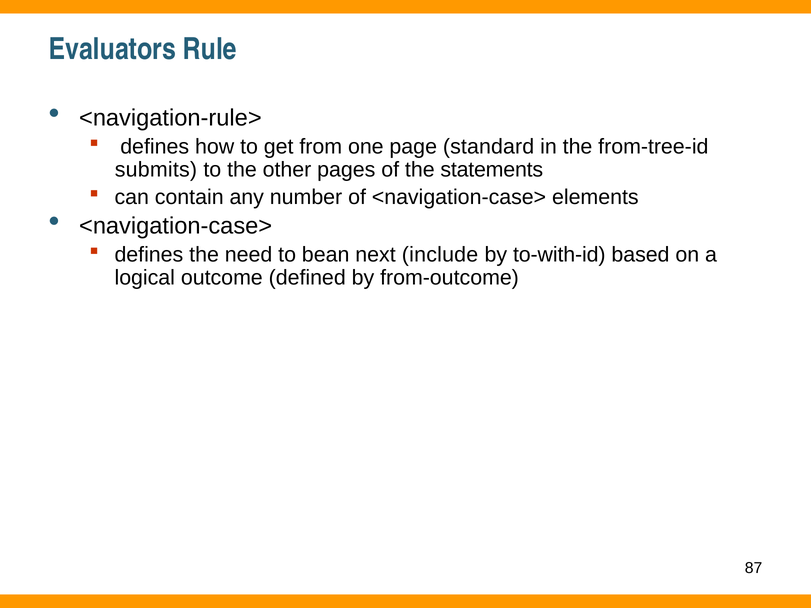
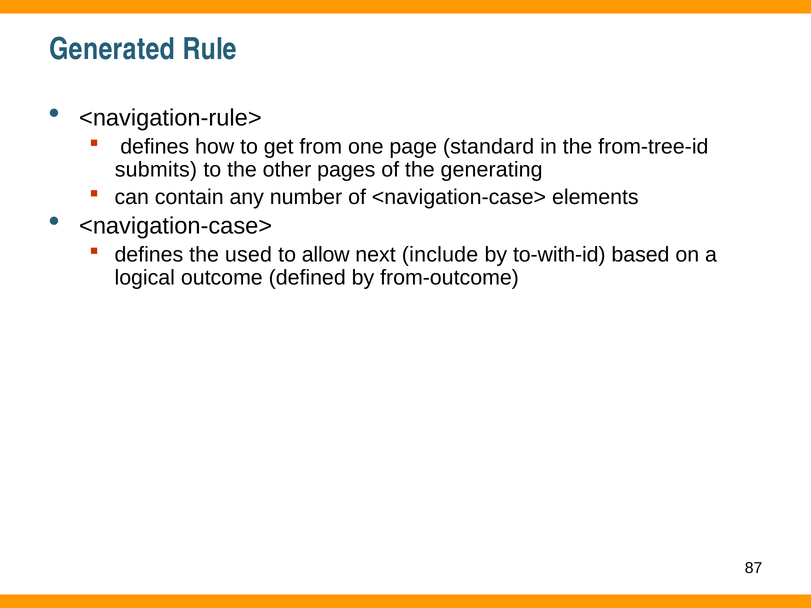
Evaluators: Evaluators -> Generated (112, 49)
statements: statements -> generating (492, 170)
need: need -> used (248, 255)
bean: bean -> allow (326, 255)
